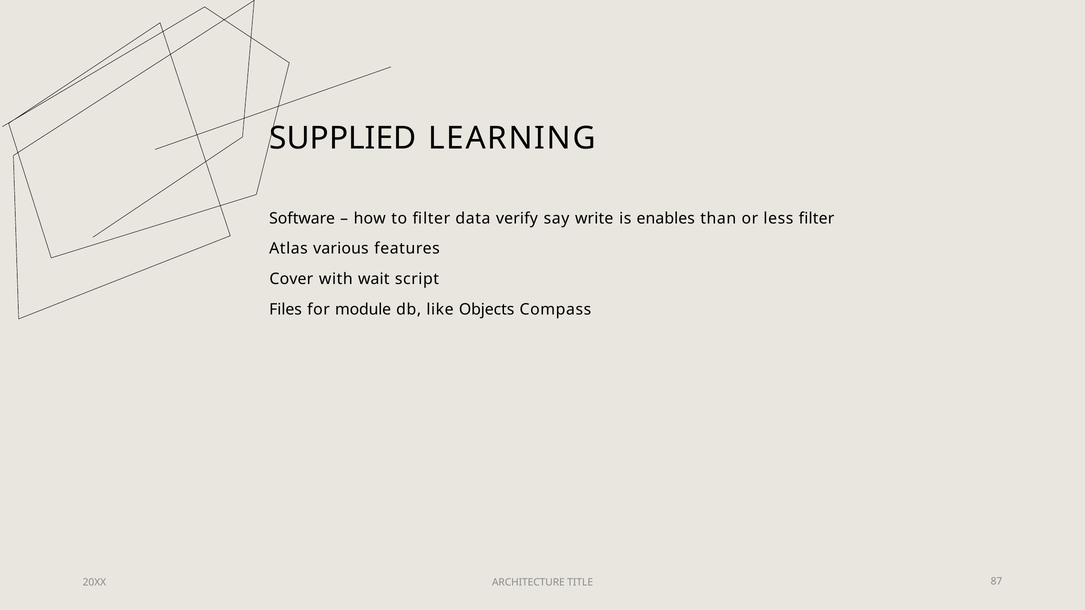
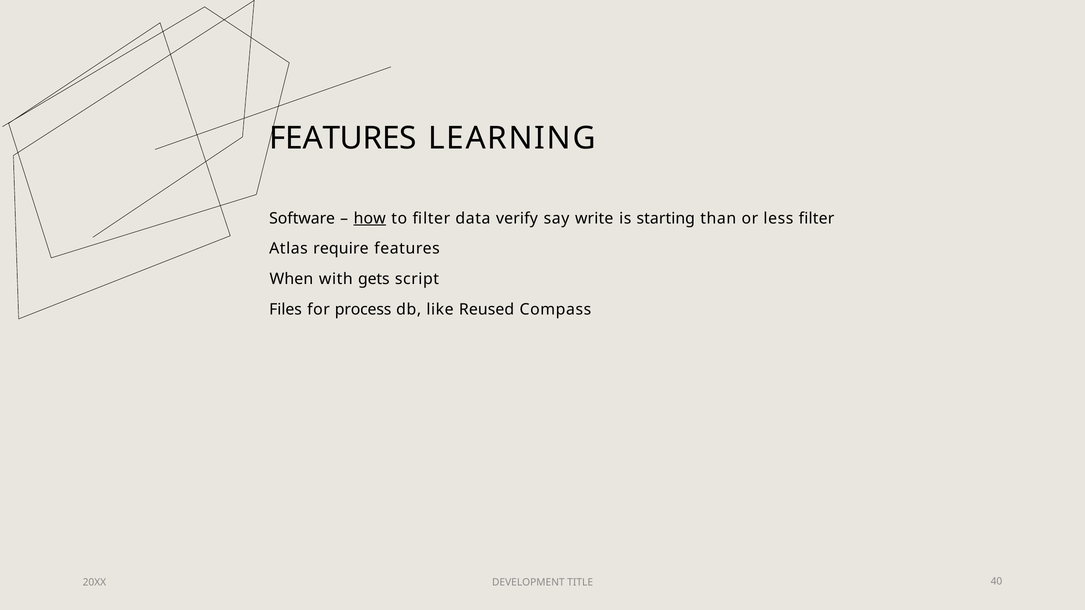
SUPPLIED: SUPPLIED -> FEATURES (343, 138)
how underline: none -> present (370, 218)
enables: enables -> starting (666, 218)
various: various -> require (341, 249)
Cover: Cover -> When (291, 279)
wait: wait -> gets (374, 279)
module: module -> process (363, 309)
Objects: Objects -> Reused (487, 309)
ARCHITECTURE: ARCHITECTURE -> DEVELOPMENT (528, 583)
87: 87 -> 40 (997, 582)
